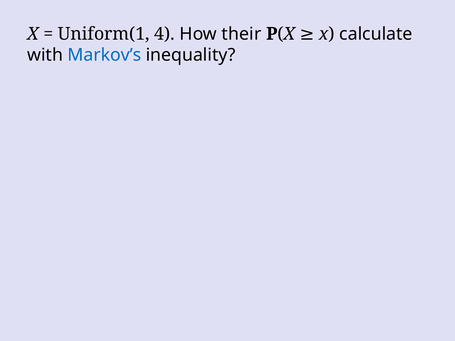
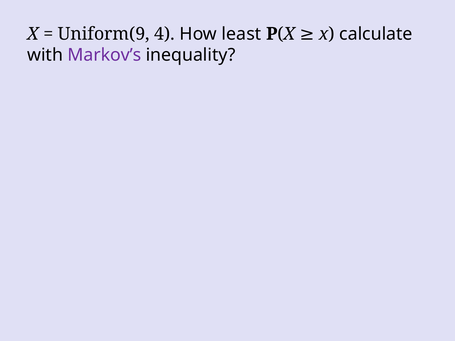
Uniform(1: Uniform(1 -> Uniform(9 (104, 34)
their: their -> least (241, 34)
Markov’s colour: blue -> purple (104, 55)
